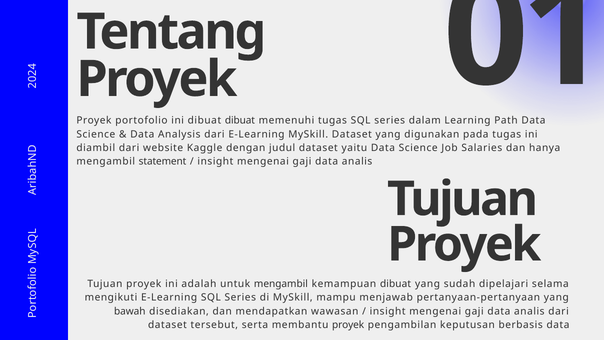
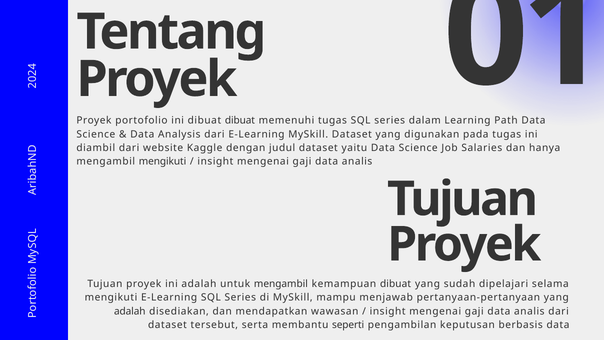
mengambil statement: statement -> mengikuti (163, 161)
bawah: bawah -> adalah (130, 311)
membantu proyek: proyek -> seperti (348, 325)
